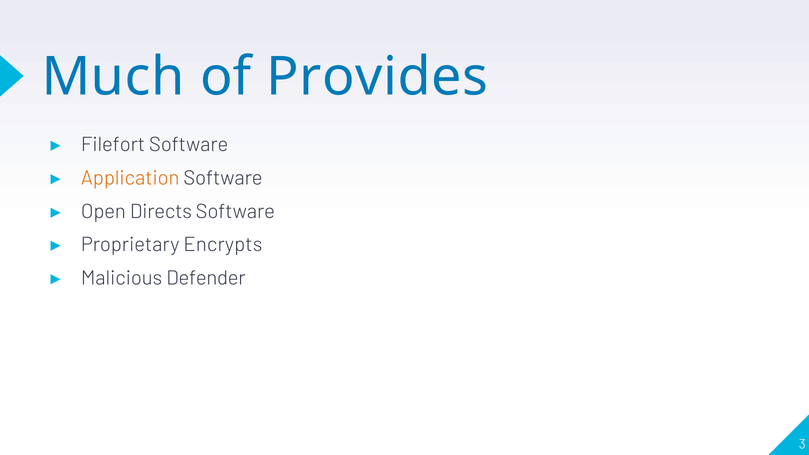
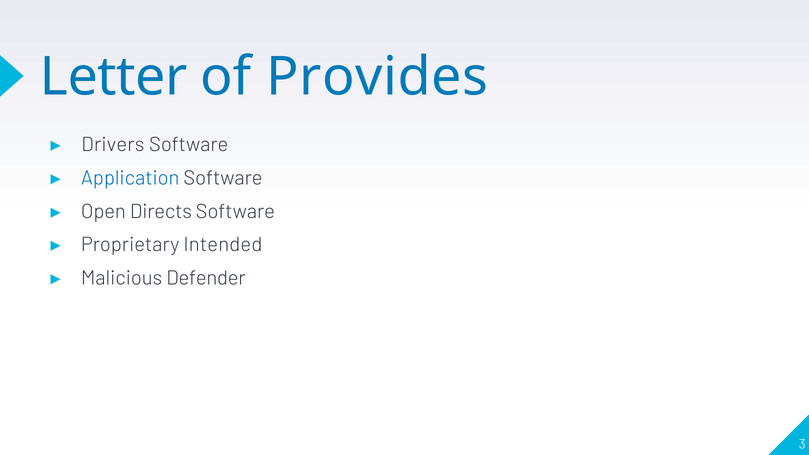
Much: Much -> Letter (114, 77)
Filefort: Filefort -> Drivers (113, 145)
Application colour: orange -> blue (130, 178)
Encrypts: Encrypts -> Intended (223, 245)
